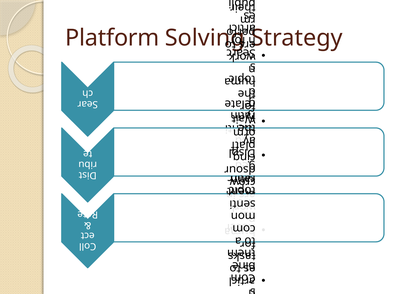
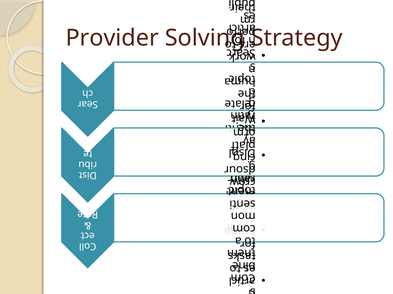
Platform: Platform -> Provider (112, 38)
